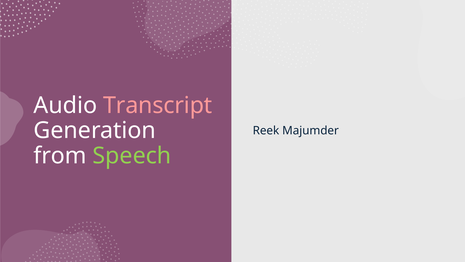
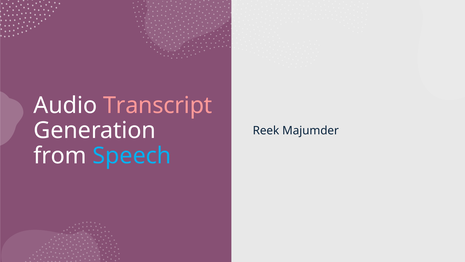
Speech colour: light green -> light blue (132, 155)
